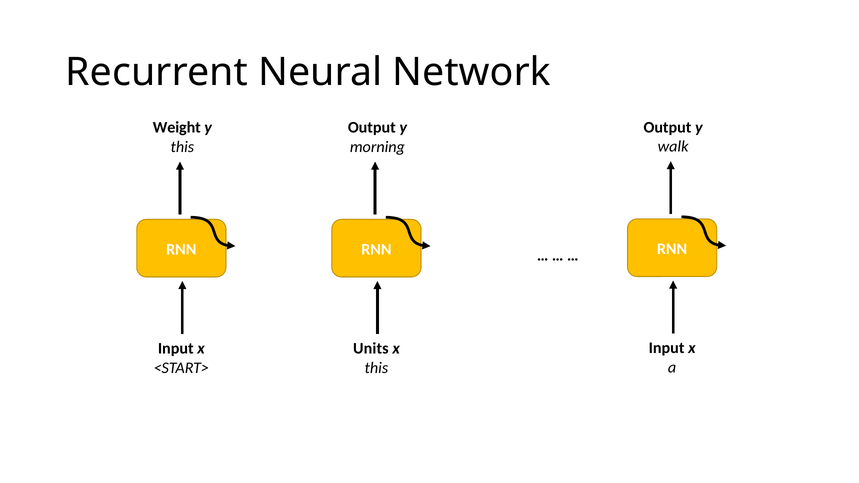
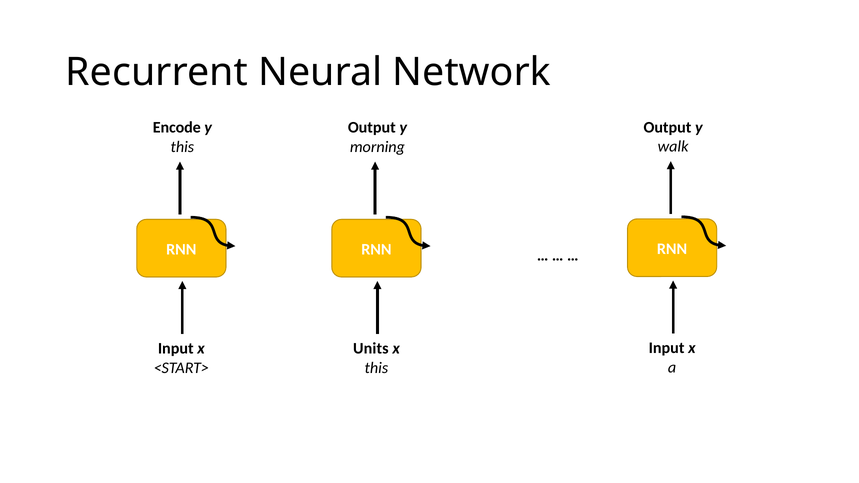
Weight: Weight -> Encode (177, 128)
